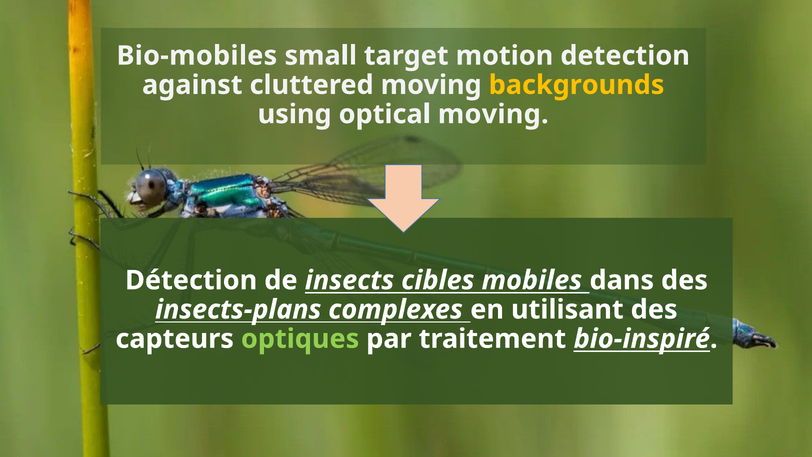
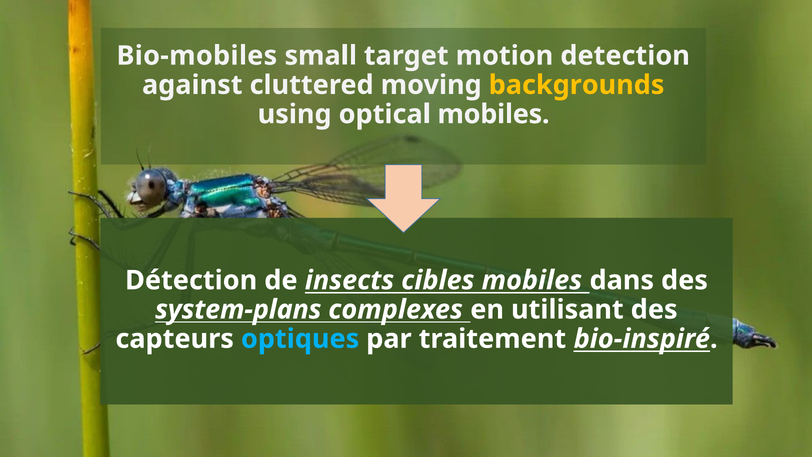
optical moving: moving -> mobiles (494, 114)
insects-plans: insects-plans -> system-plans (238, 309)
optiques colour: light green -> light blue (300, 339)
